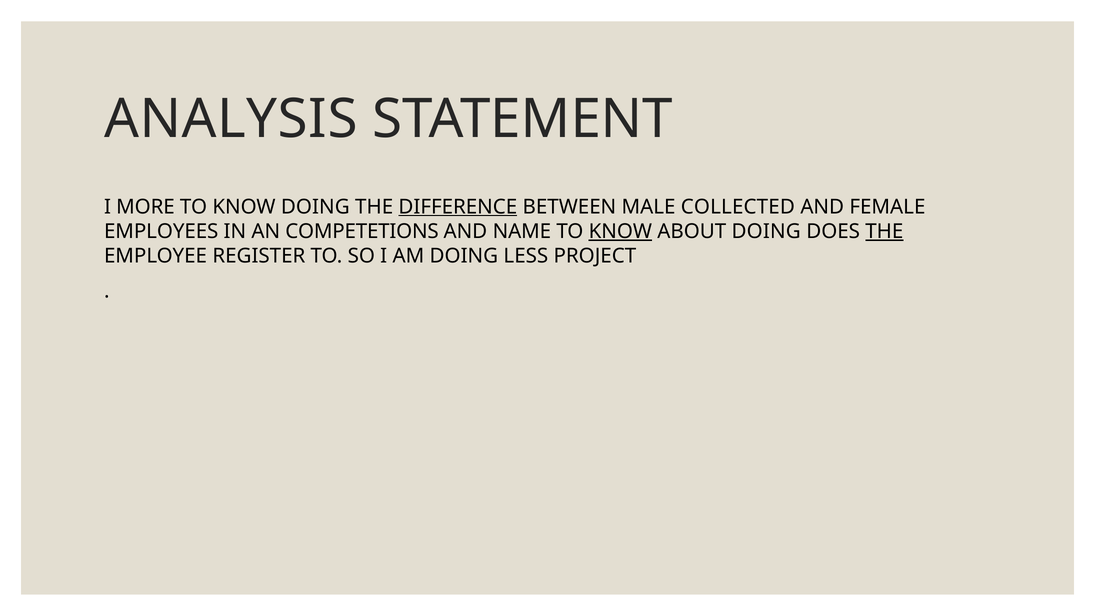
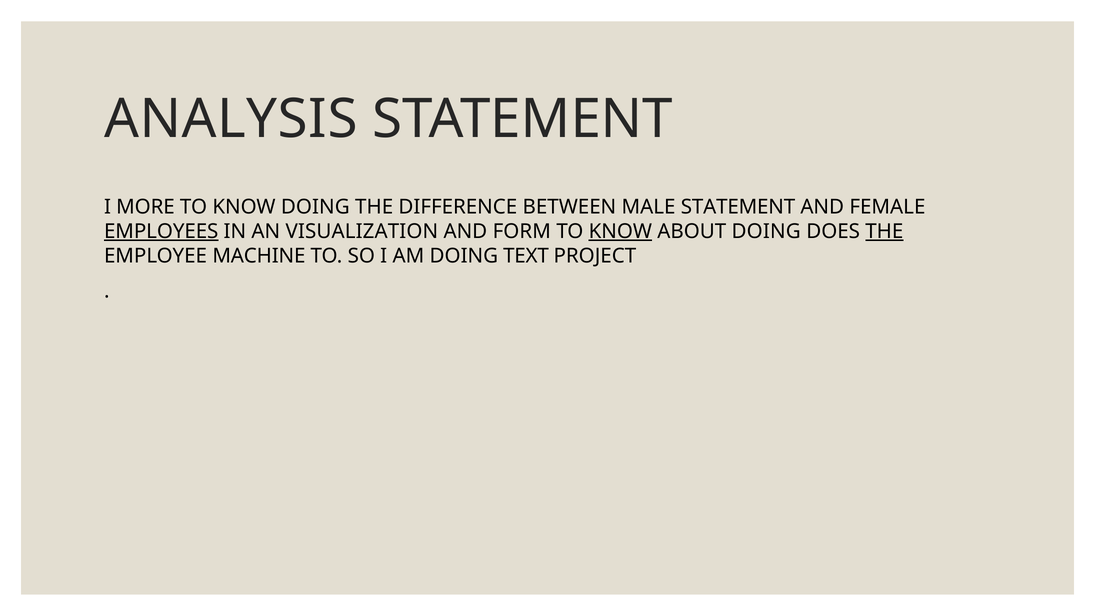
DIFFERENCE underline: present -> none (458, 207)
MALE COLLECTED: COLLECTED -> STATEMENT (738, 207)
EMPLOYEES underline: none -> present (161, 231)
COMPETETIONS: COMPETETIONS -> VISUALIZATION (362, 231)
NAME: NAME -> FORM (522, 231)
REGISTER: REGISTER -> MACHINE (259, 256)
LESS: LESS -> TEXT (526, 256)
